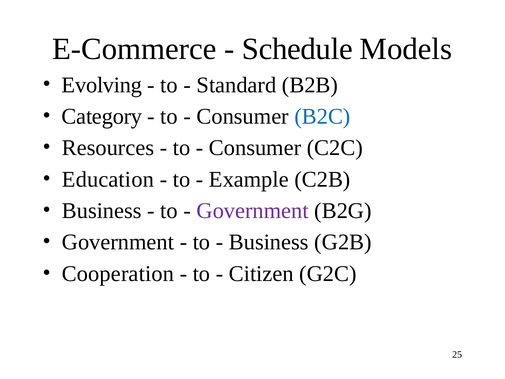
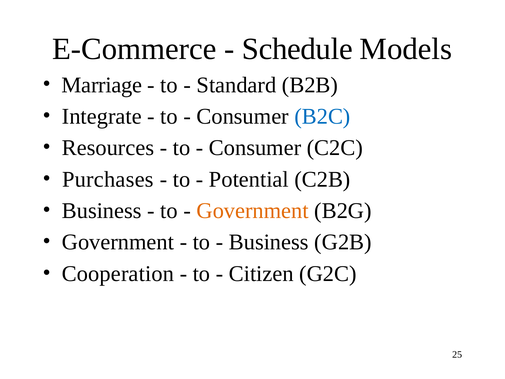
Evolving: Evolving -> Marriage (102, 85)
Category: Category -> Integrate (102, 116)
Education: Education -> Purchases (108, 179)
Example: Example -> Potential (249, 179)
Government colour: purple -> orange (253, 211)
